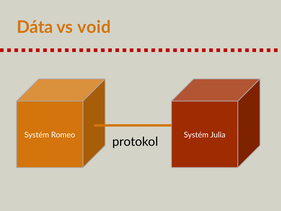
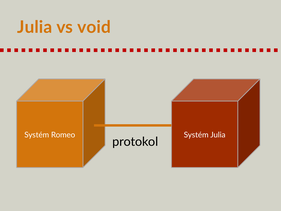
Dáta: Dáta -> Julia (35, 27)
